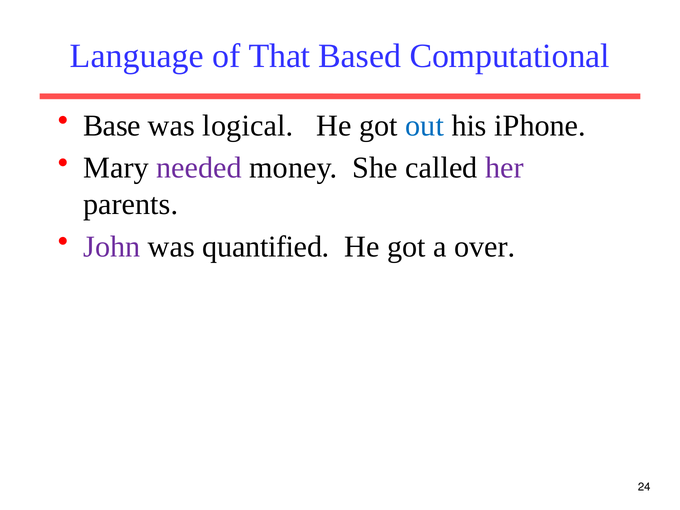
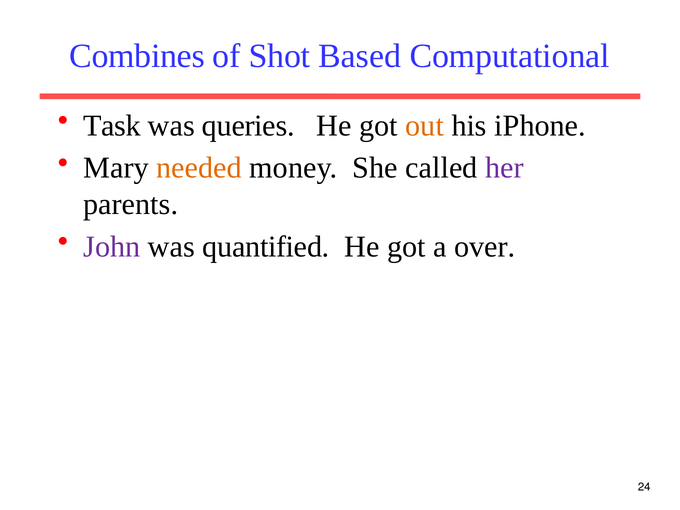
Language: Language -> Combines (137, 56)
That: That -> Shot (280, 56)
Base: Base -> Task (112, 126)
logical: logical -> queries (248, 126)
out colour: blue -> orange (425, 126)
needed colour: purple -> orange (199, 168)
